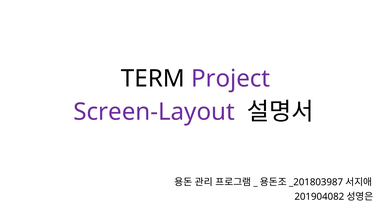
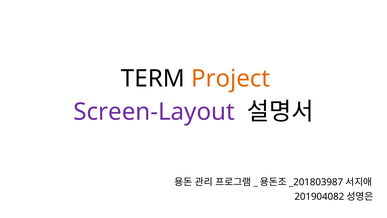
Project colour: purple -> orange (231, 78)
